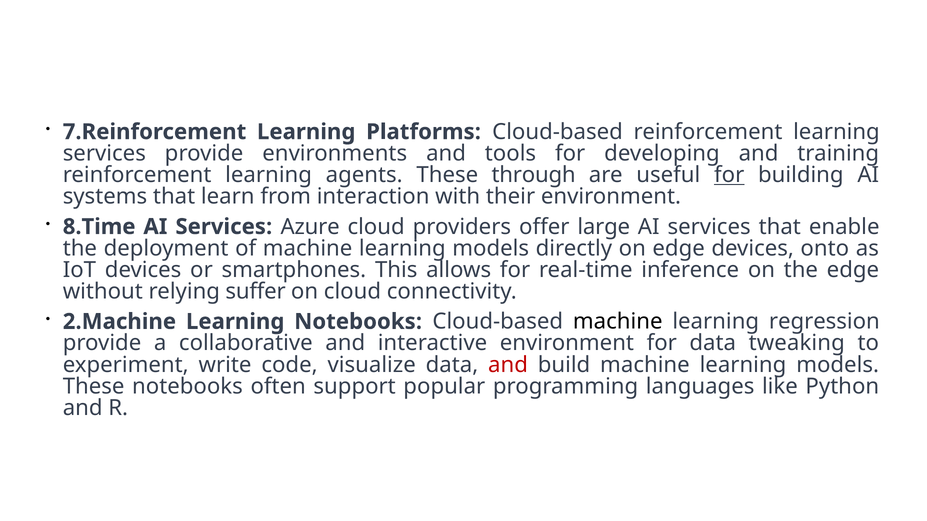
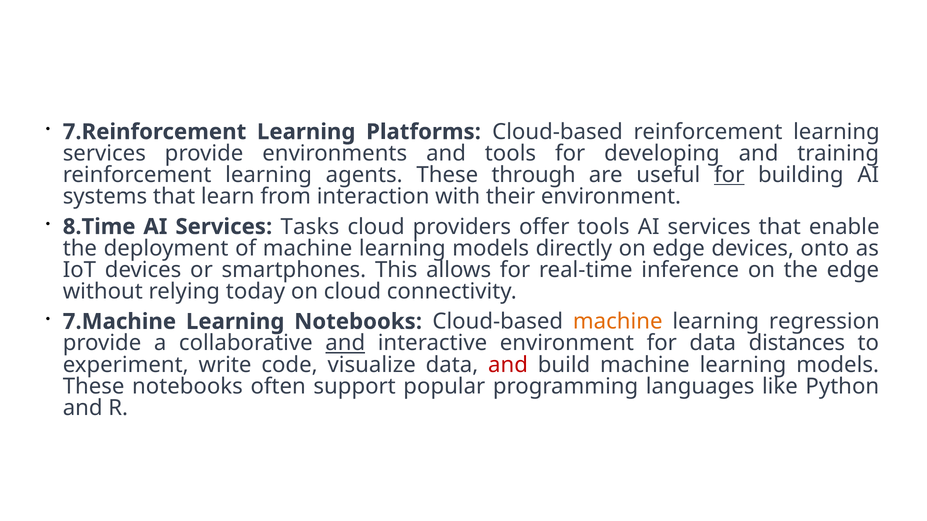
Azure: Azure -> Tasks (310, 227)
offer large: large -> tools (604, 227)
suffer: suffer -> today (255, 292)
2.Machine: 2.Machine -> 7.Machine (119, 322)
machine colour: black -> orange (618, 322)
and underline: none -> present (345, 343)
tweaking: tweaking -> distances (797, 343)
